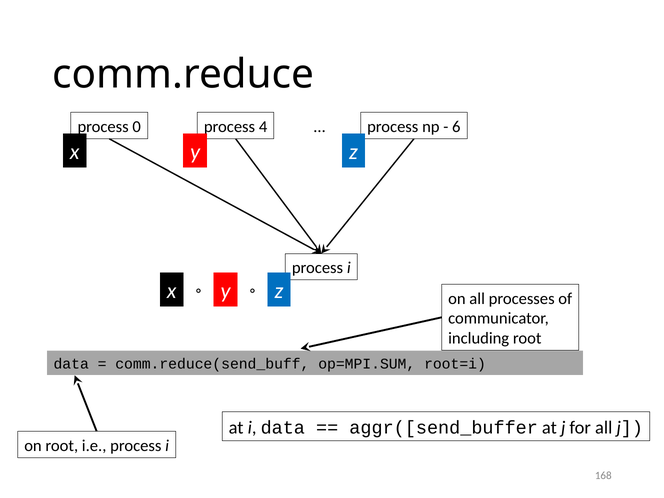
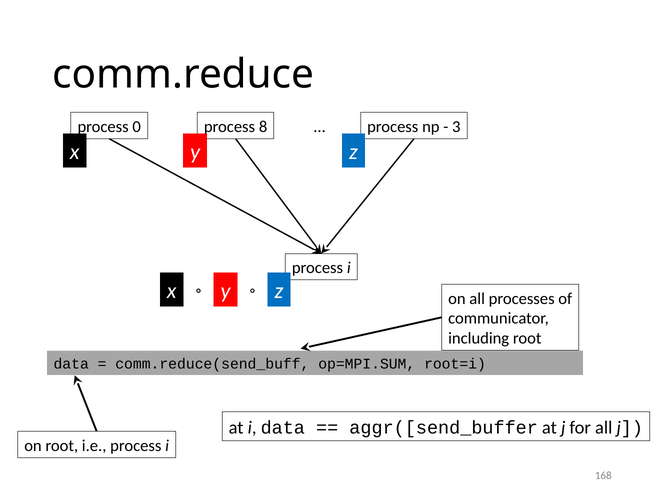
4: 4 -> 8 (263, 127)
6: 6 -> 3 (456, 127)
